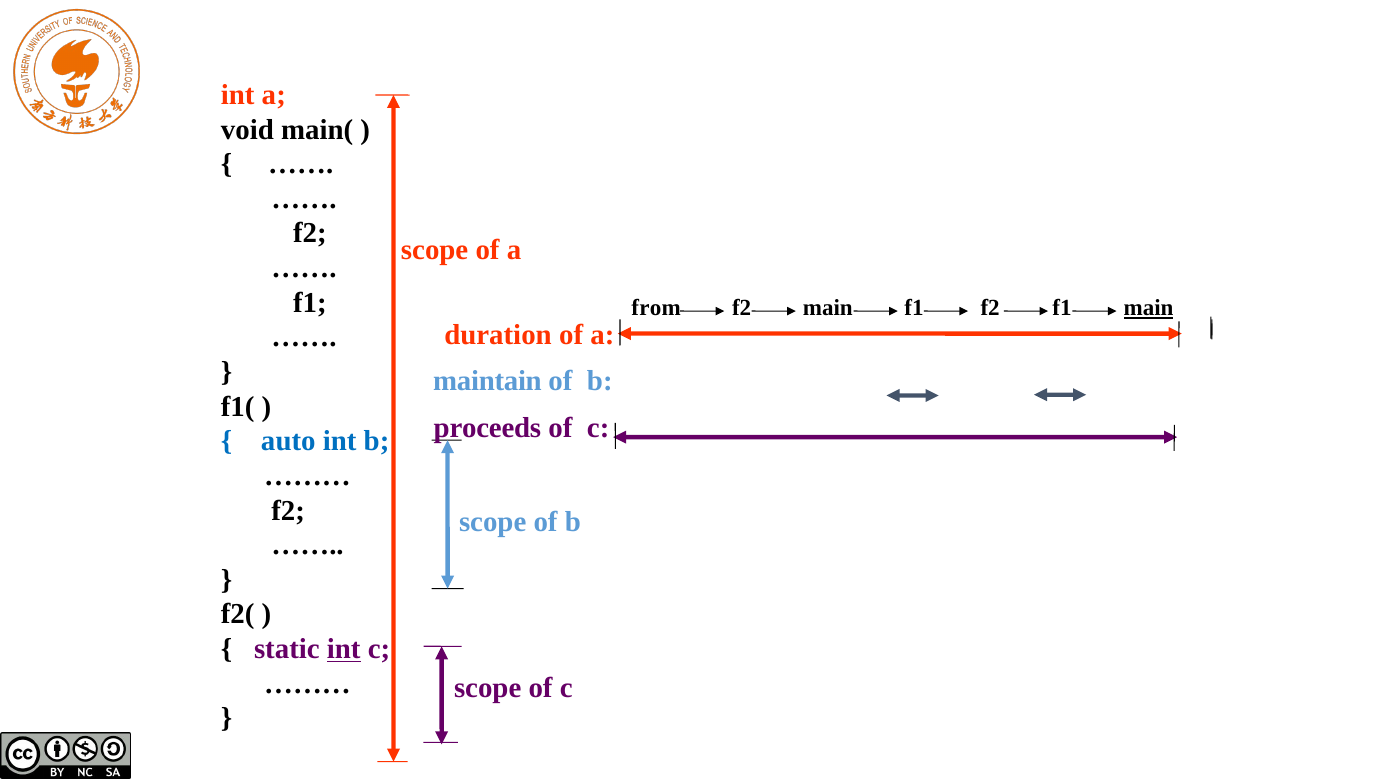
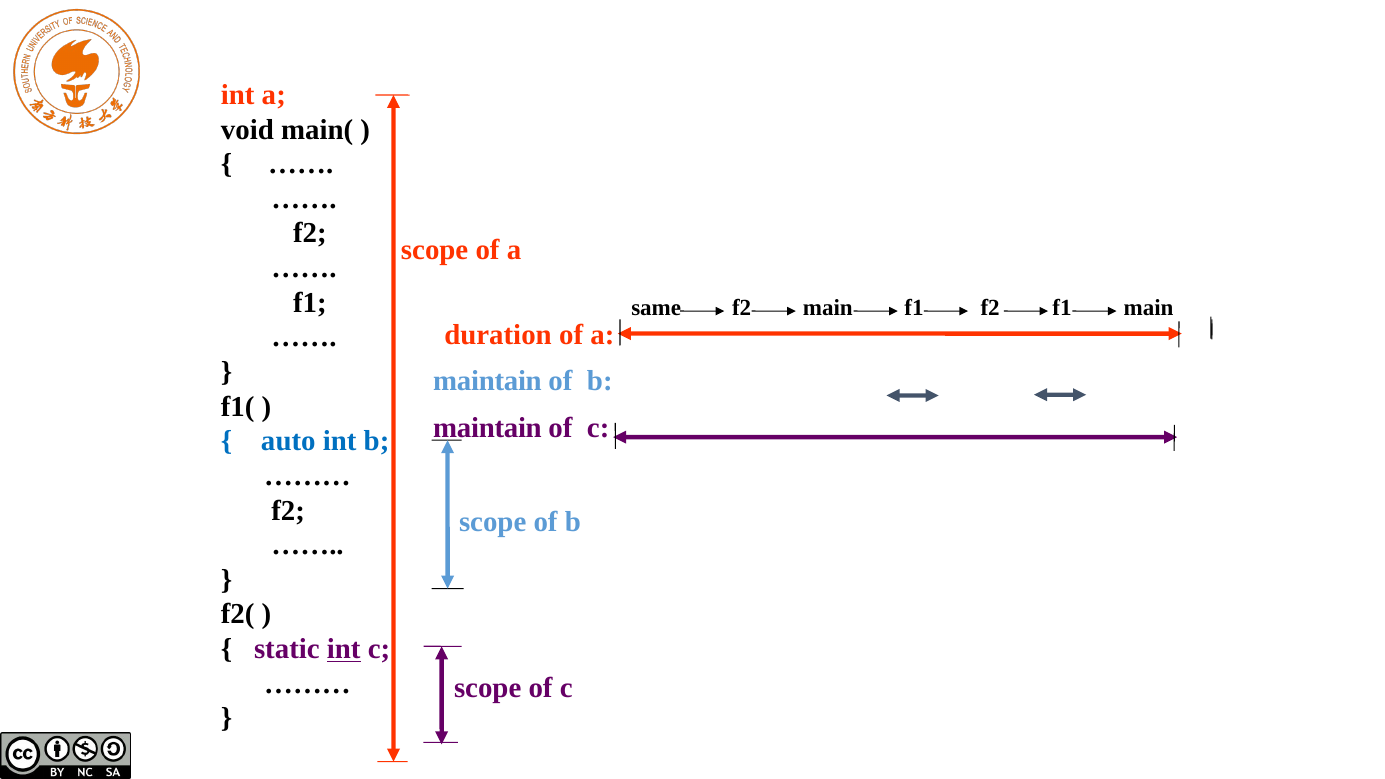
from: from -> same (656, 308)
main underline: present -> none (1149, 308)
proceeds: proceeds -> maintain (487, 428)
